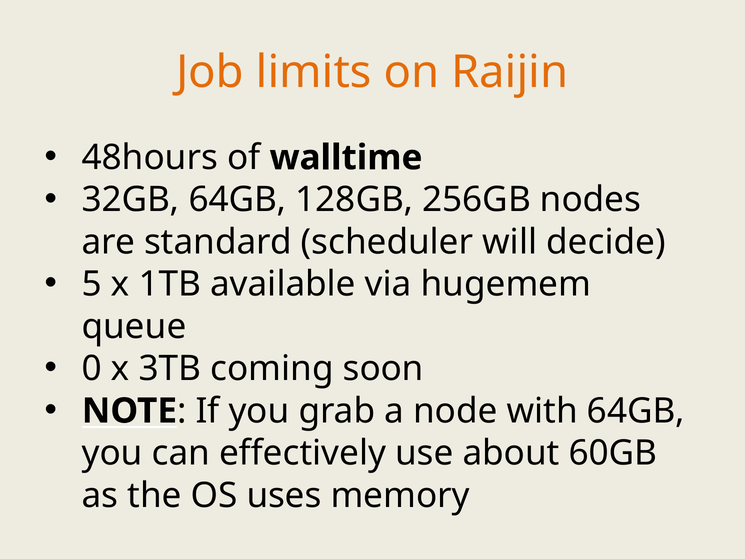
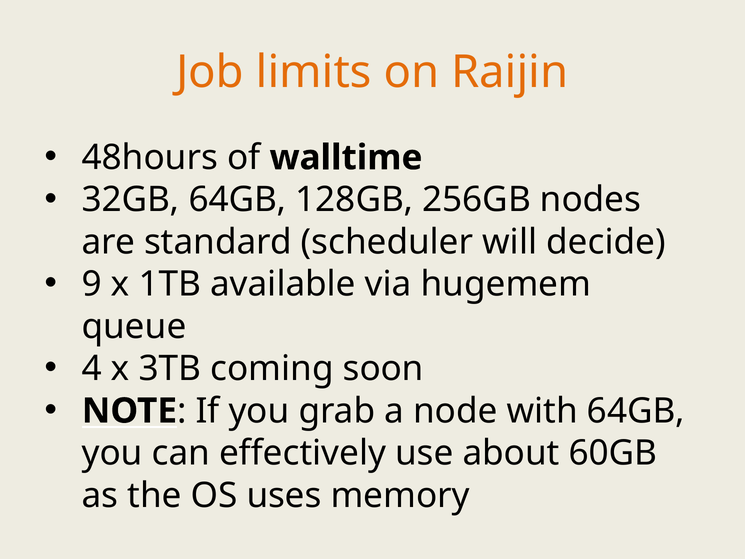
5: 5 -> 9 (92, 284)
0: 0 -> 4 (92, 369)
